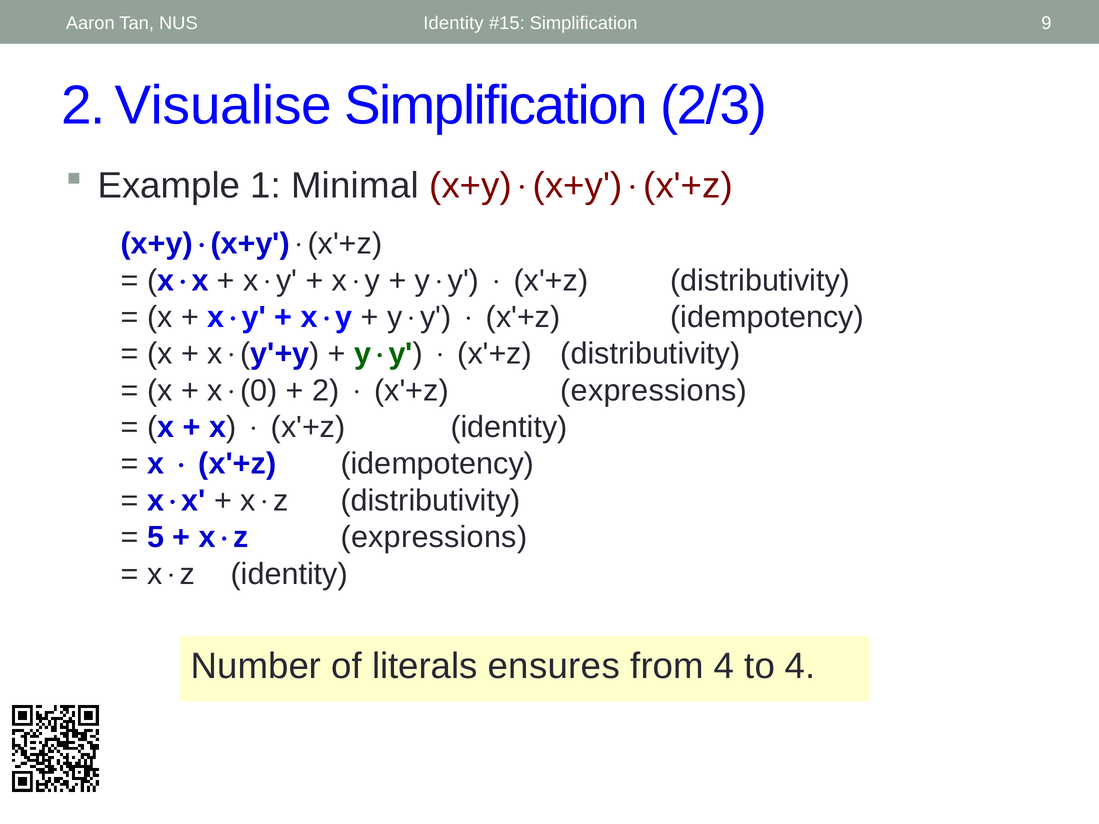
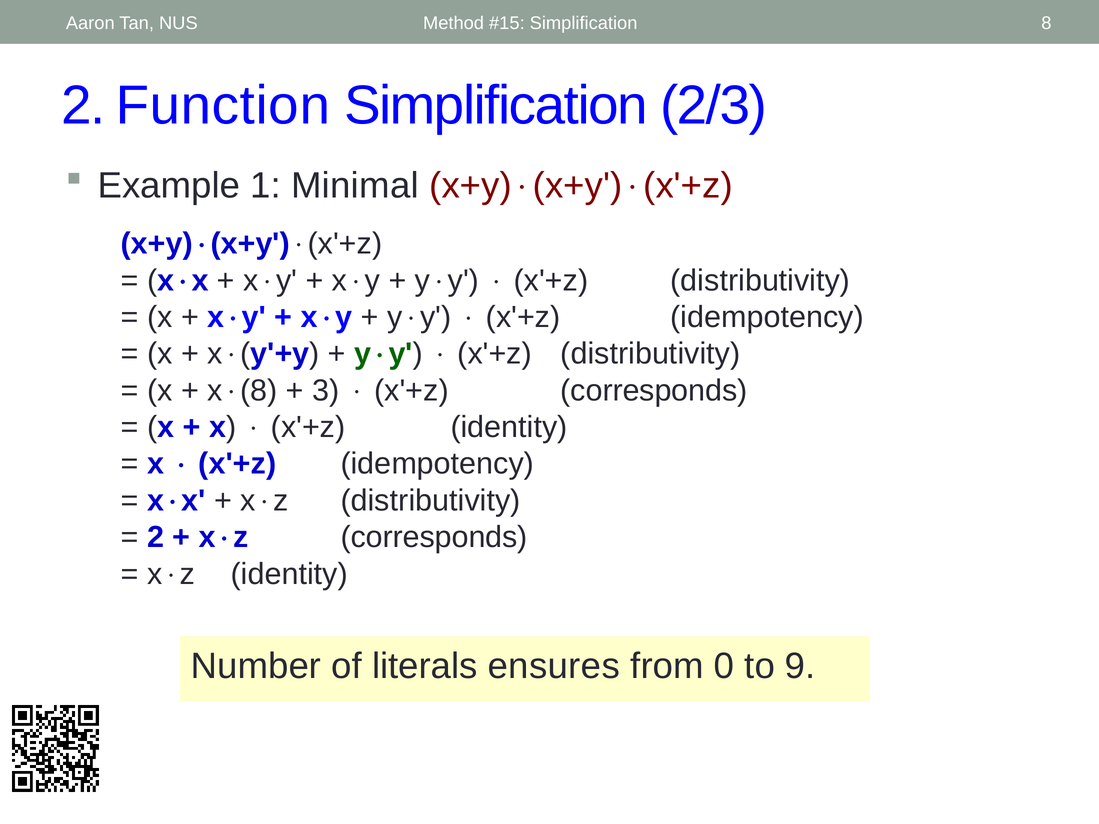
Identity: Identity -> Method (454, 23)
Simplification 9: 9 -> 8 (1046, 23)
Visualise: Visualise -> Function (223, 106)
0: 0 -> 8 (259, 391)
2: 2 -> 3 (326, 391)
x'+z expressions: expressions -> corresponds (654, 391)
5: 5 -> 2 (156, 537)
expressions: expressions -> corresponds (434, 537)
from 4: 4 -> 0 (724, 666)
to 4: 4 -> 9 (800, 666)
